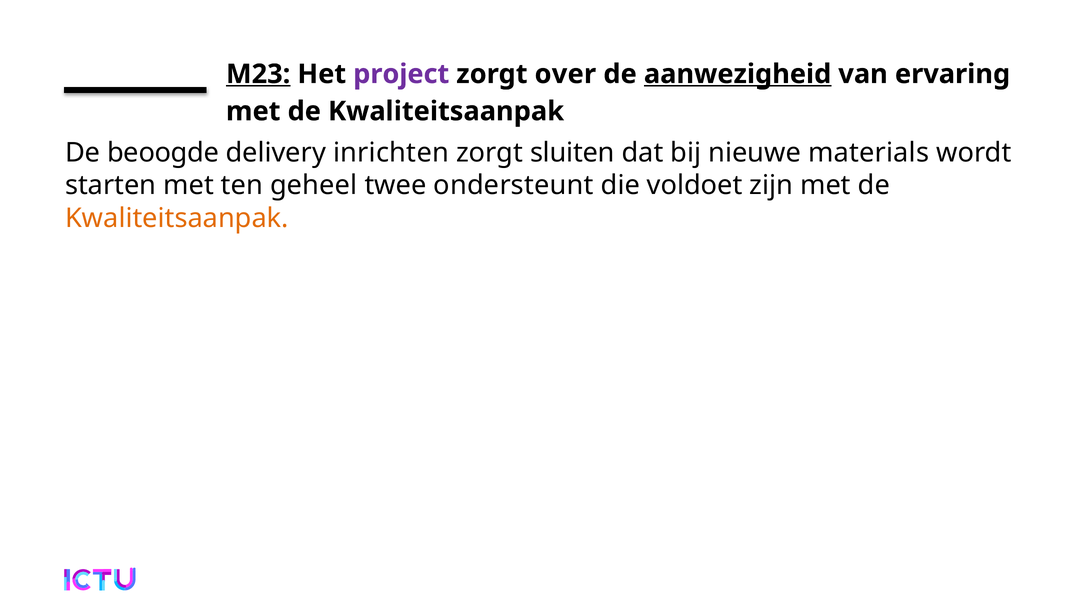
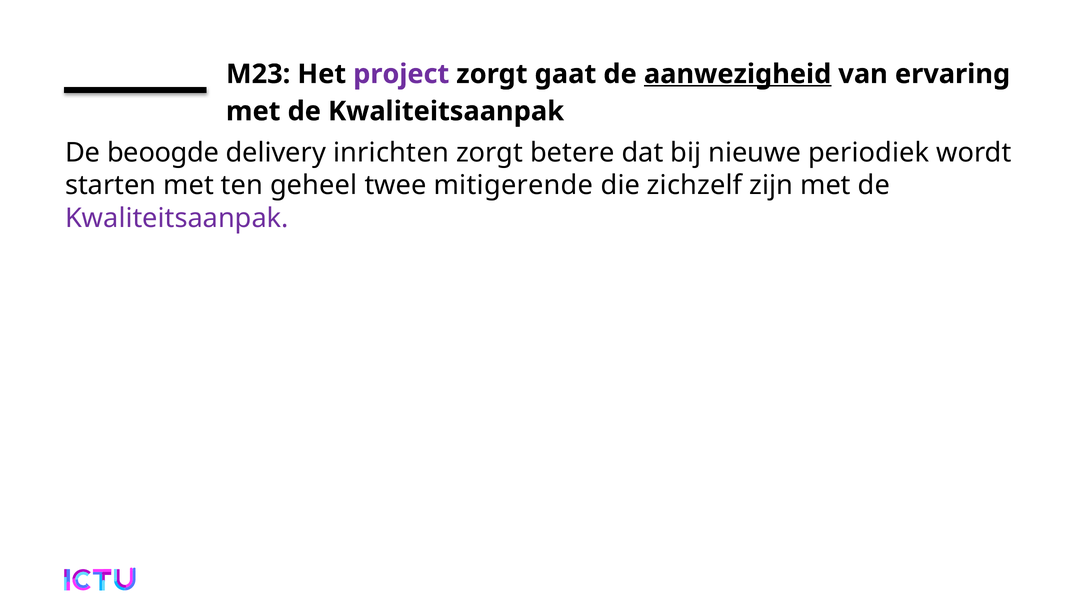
M23 underline: present -> none (258, 74)
over: over -> gaat (565, 74)
sluiten: sluiten -> betere (572, 153)
materials: materials -> periodiek (869, 153)
ondersteunt: ondersteunt -> mitigerende (513, 185)
voldoet: voldoet -> zichzelf (695, 185)
Kwaliteitsaanpak colour: orange -> purple (177, 218)
